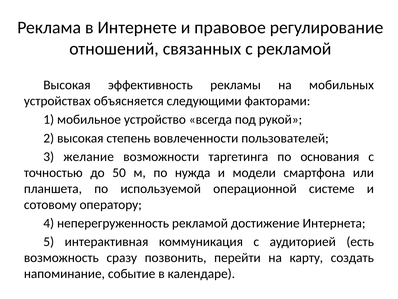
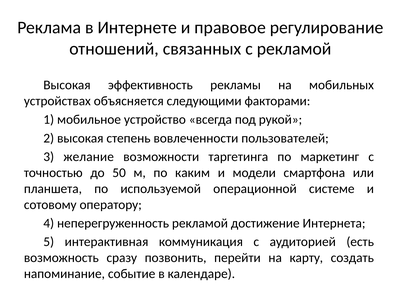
основания: основания -> маркетинг (330, 157)
нужда: нужда -> каким (193, 172)
